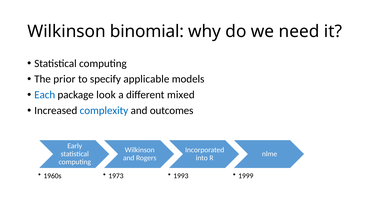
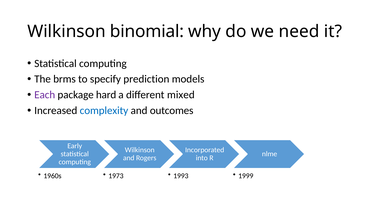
prior: prior -> brms (65, 79)
applicable: applicable -> prediction (146, 79)
Each colour: blue -> purple (45, 95)
look: look -> hard (106, 95)
